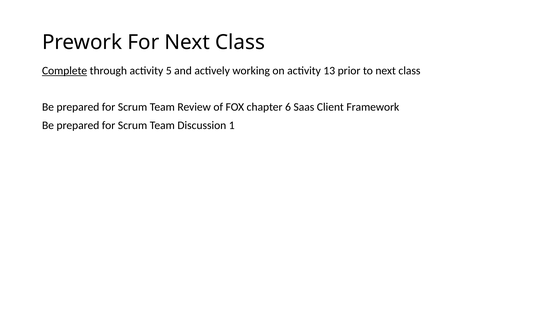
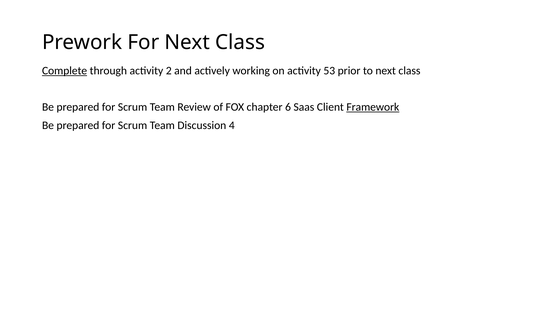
5: 5 -> 2 (169, 71)
13: 13 -> 53 (329, 71)
Framework underline: none -> present (373, 107)
1: 1 -> 4 (232, 125)
